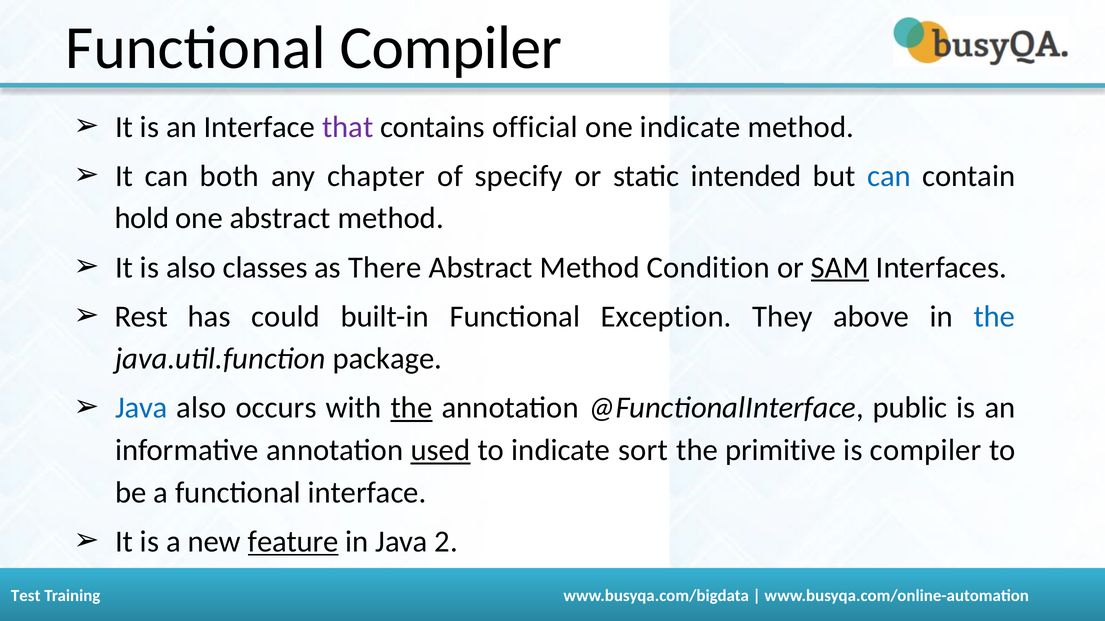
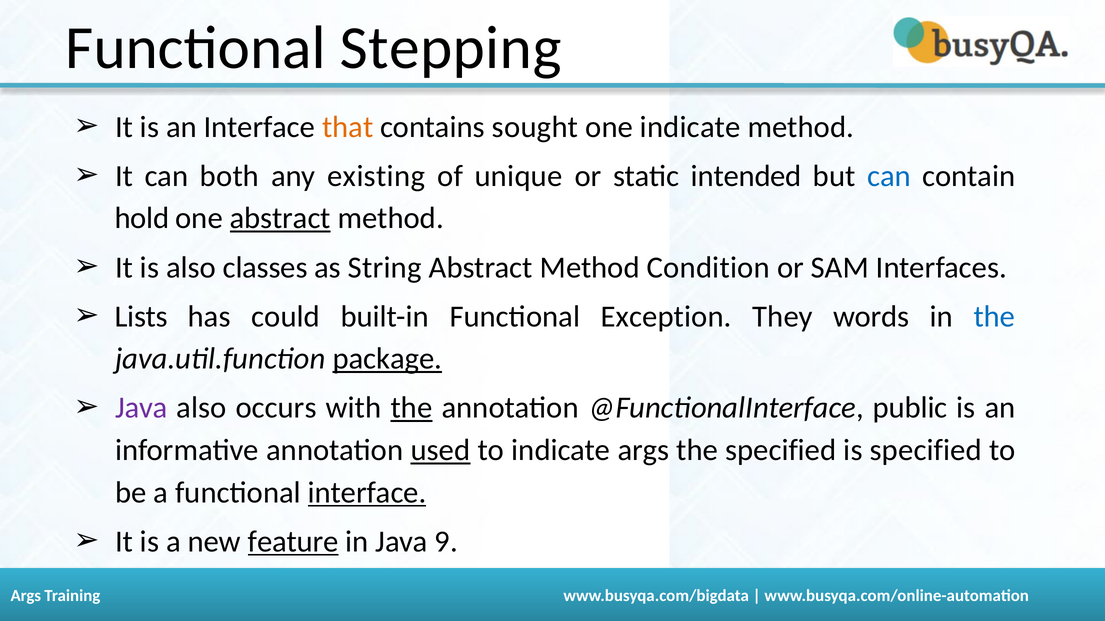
Functional Compiler: Compiler -> Stepping (451, 48)
that colour: purple -> orange (348, 127)
official: official -> sought (535, 127)
chapter: chapter -> existing (376, 176)
specify: specify -> unique (519, 176)
abstract underline: none -> present (280, 219)
There: There -> String (385, 268)
SAM underline: present -> none (840, 268)
Rest: Rest -> Lists (141, 317)
above: above -> words (871, 317)
package underline: none -> present (387, 359)
Java colour: blue -> purple (141, 408)
indicate sort: sort -> args (643, 451)
the primitive: primitive -> specified (781, 451)
is compiler: compiler -> specified (926, 451)
interface underline: none -> present (367, 493)
2: 2 -> 9 (446, 542)
Test: Test -> Args (26, 596)
